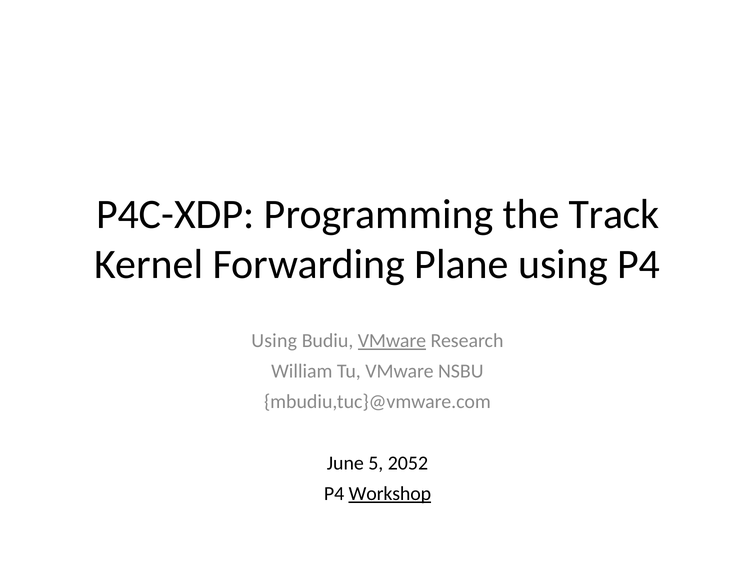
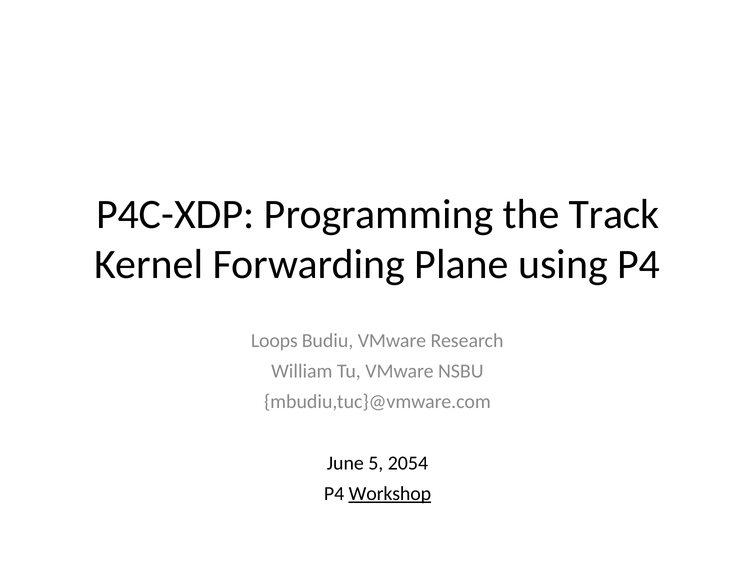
Using: Using -> Loops (274, 341)
VMware underline: present -> none (392, 341)
2052: 2052 -> 2054 (408, 463)
